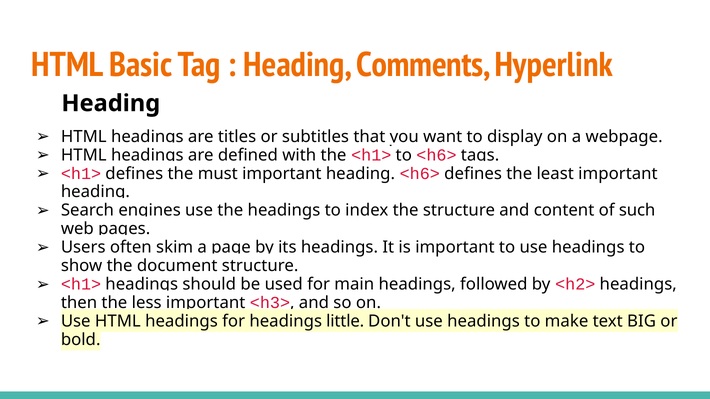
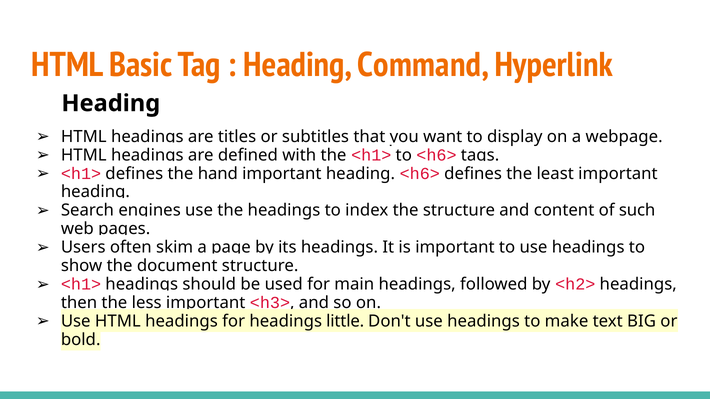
Comments: Comments -> Command (423, 65)
must: must -> hand (218, 174)
